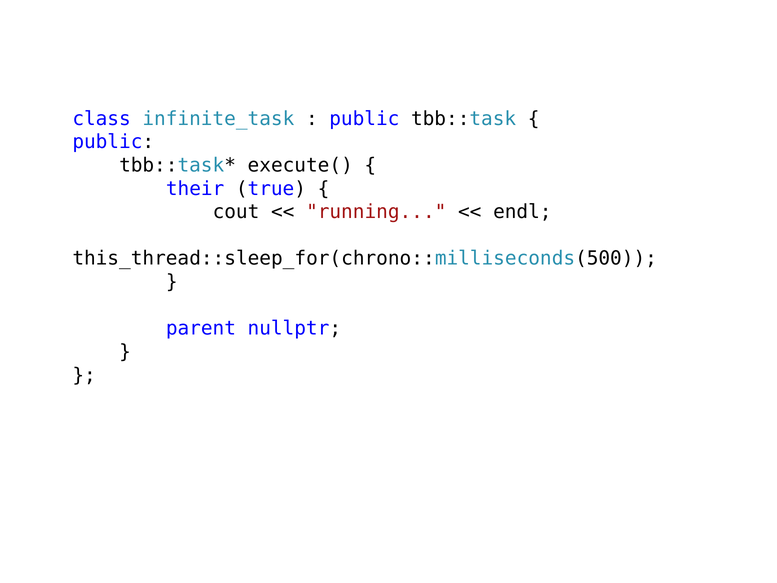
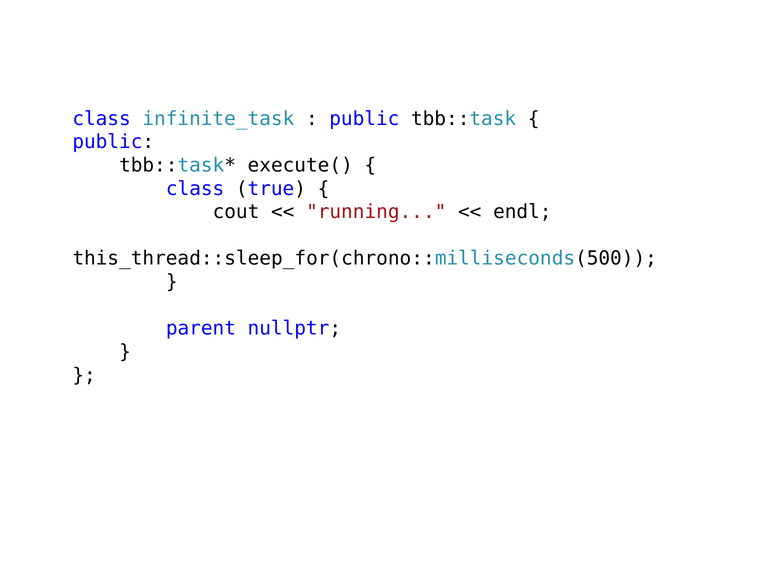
their: their -> class (195, 189)
